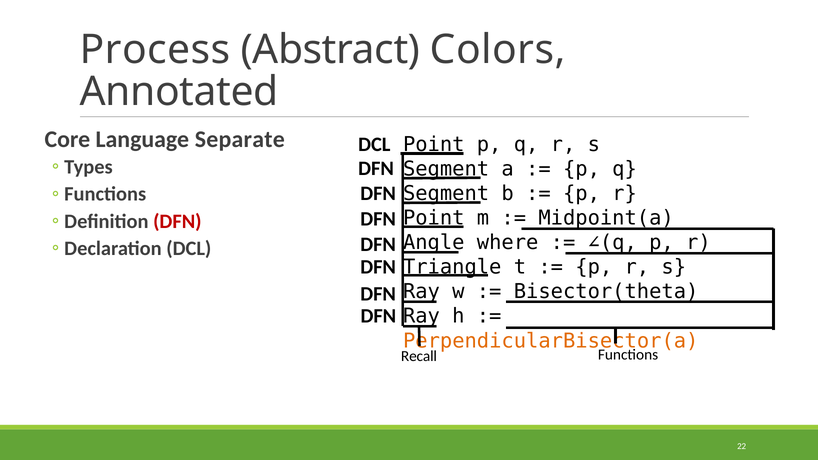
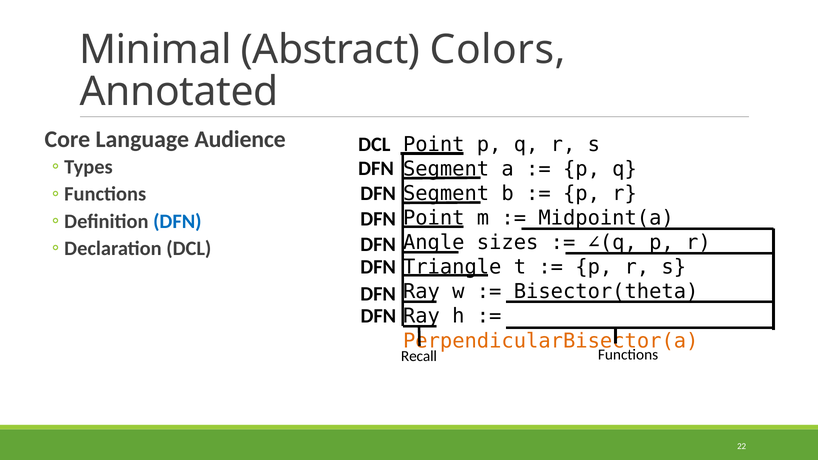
Process: Process -> Minimal (155, 50)
Separate: Separate -> Audience (240, 140)
DFN colour: red -> blue (177, 221)
where: where -> sizes (508, 243)
